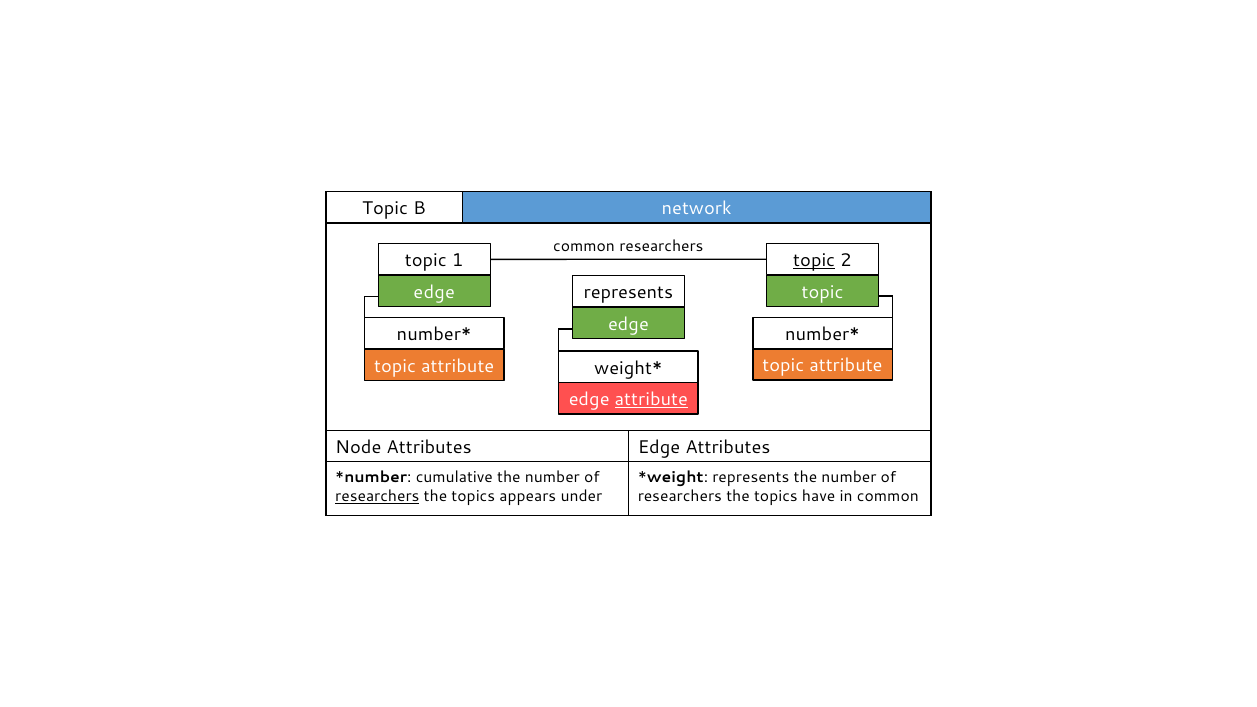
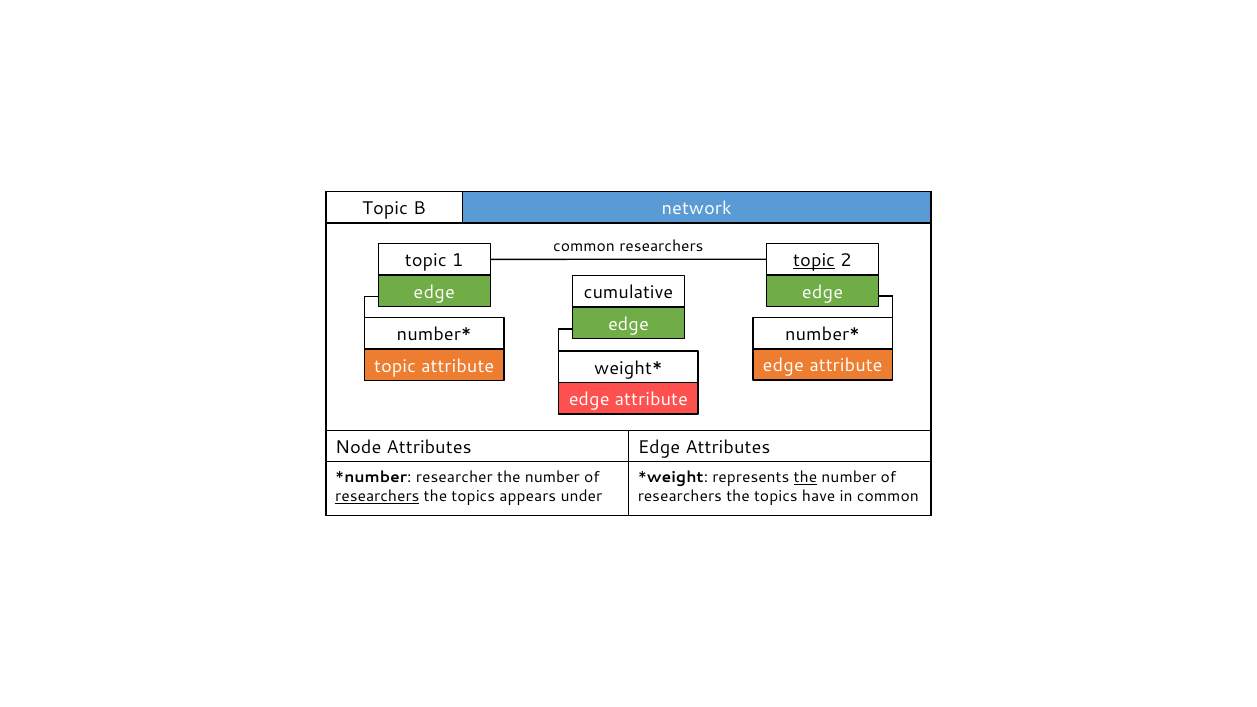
represents: represents -> cumulative (628, 292)
topic: topic -> edge (822, 292)
topic: topic -> edge (783, 366)
attribute underline: present -> none (651, 400)
cumulative: cumulative -> researcher (454, 478)
the underline: none -> present (805, 478)
